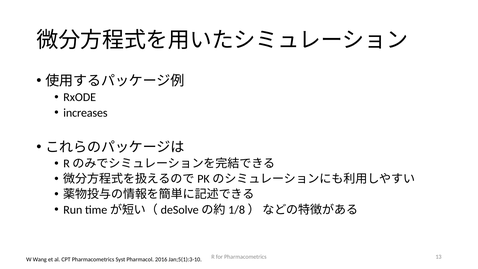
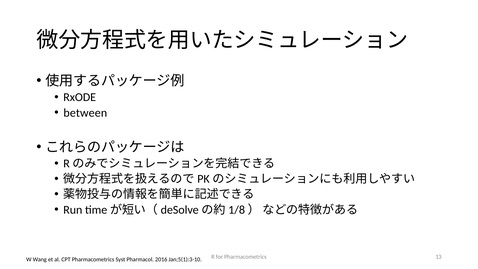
increases: increases -> between (85, 113)
